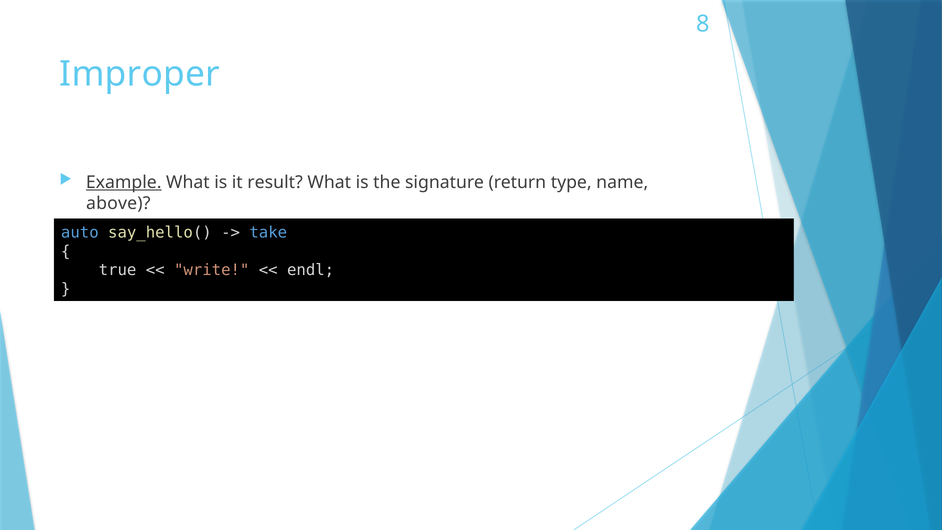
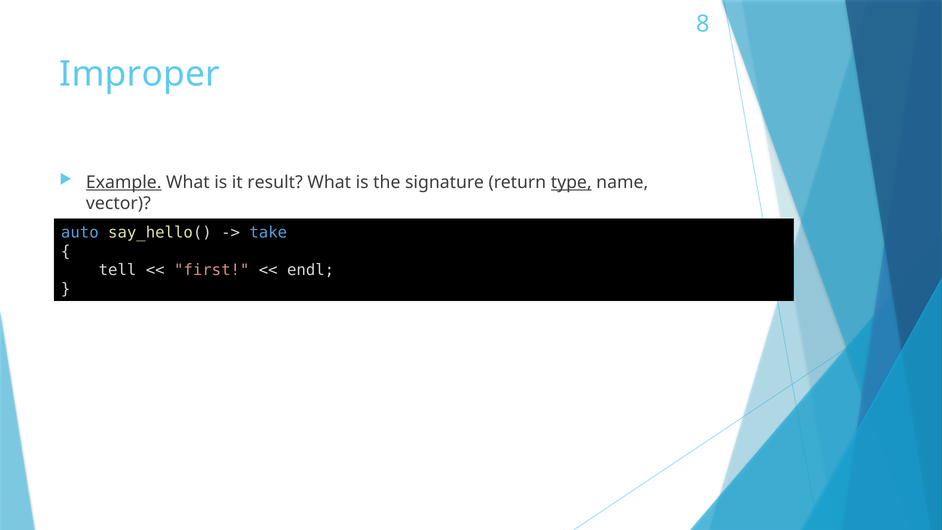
type underline: none -> present (571, 182)
above: above -> vector (118, 204)
true: true -> tell (118, 270)
write: write -> first (212, 270)
